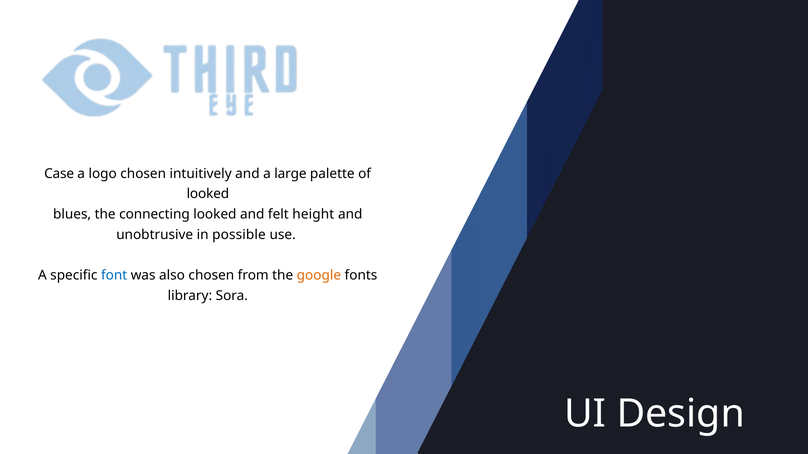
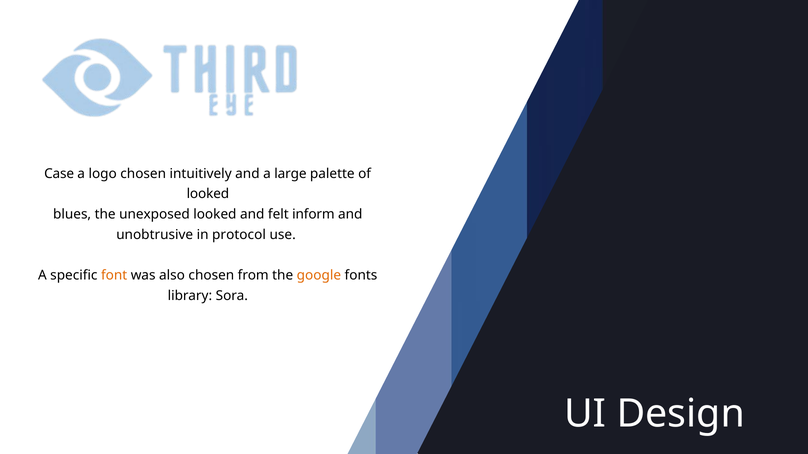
connecting: connecting -> unexposed (154, 215)
height: height -> inform (313, 215)
possible: possible -> protocol (239, 235)
font colour: blue -> orange (114, 276)
